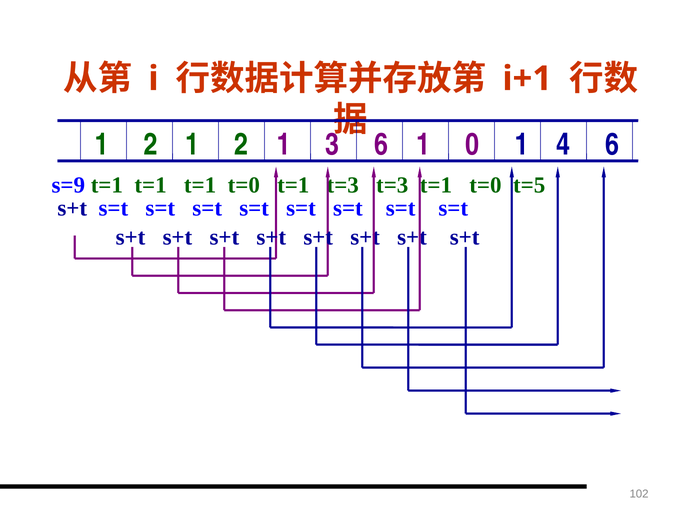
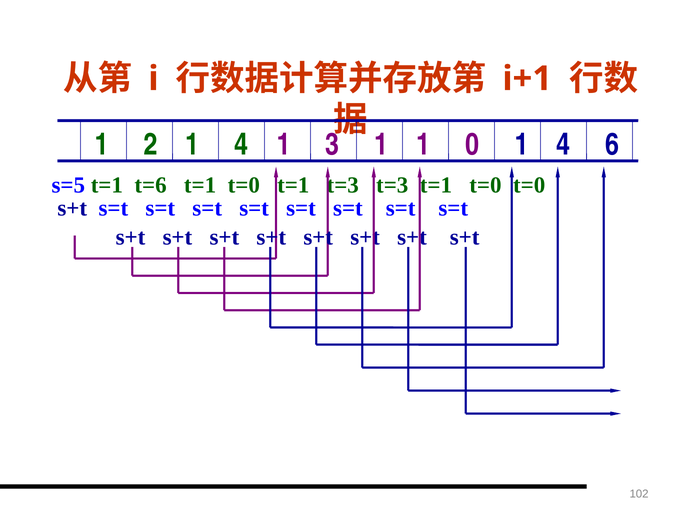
2 1 2: 2 -> 4 (241, 145)
3 6: 6 -> 1 (381, 145)
s=9: s=9 -> s=5 (68, 186)
t=1: t=1 -> t=6 (151, 186)
t=0 t=5: t=5 -> t=0 (529, 186)
